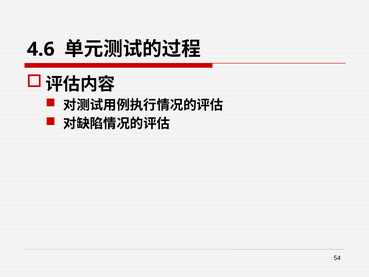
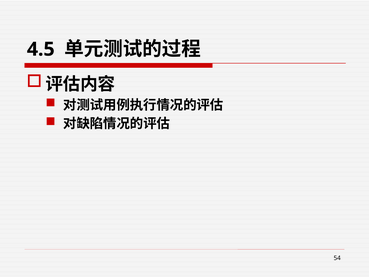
4.6: 4.6 -> 4.5 (41, 49)
